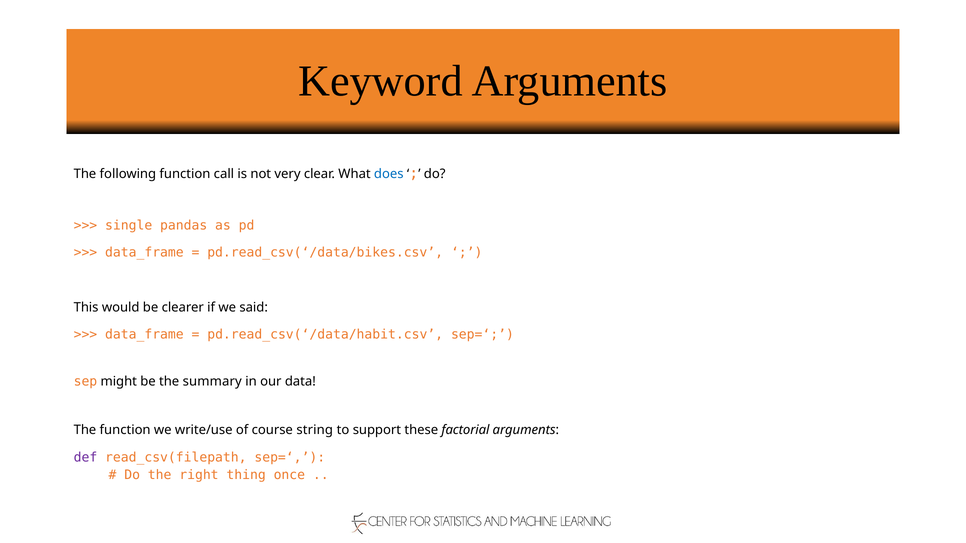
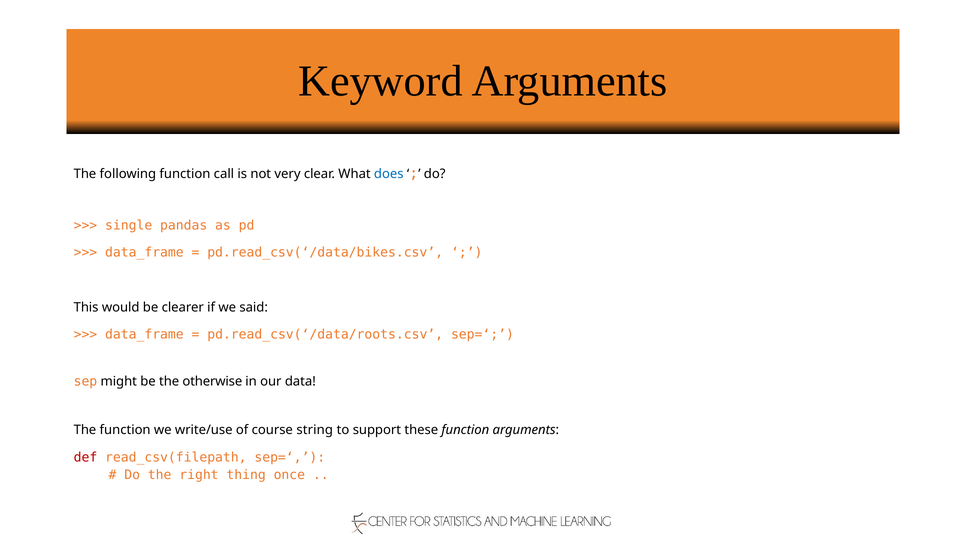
pd.read_csv(‘/data/habit.csv: pd.read_csv(‘/data/habit.csv -> pd.read_csv(‘/data/roots.csv (325, 335)
summary: summary -> otherwise (212, 382)
these factorial: factorial -> function (465, 430)
def colour: purple -> red (85, 458)
